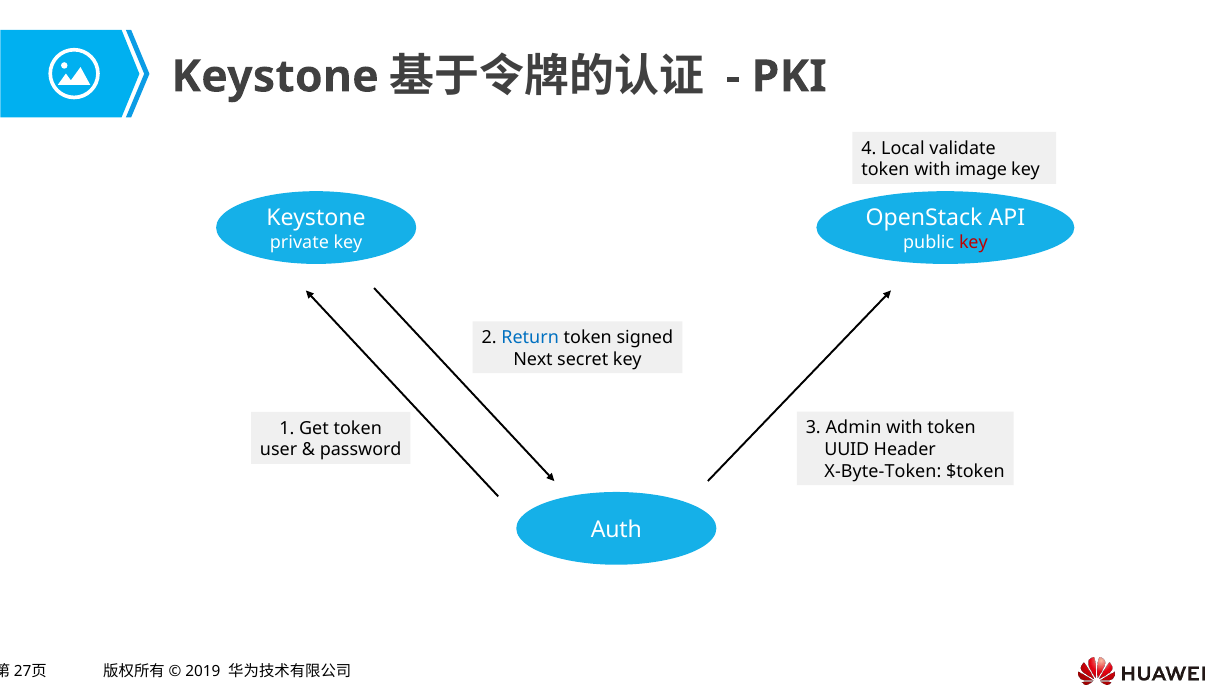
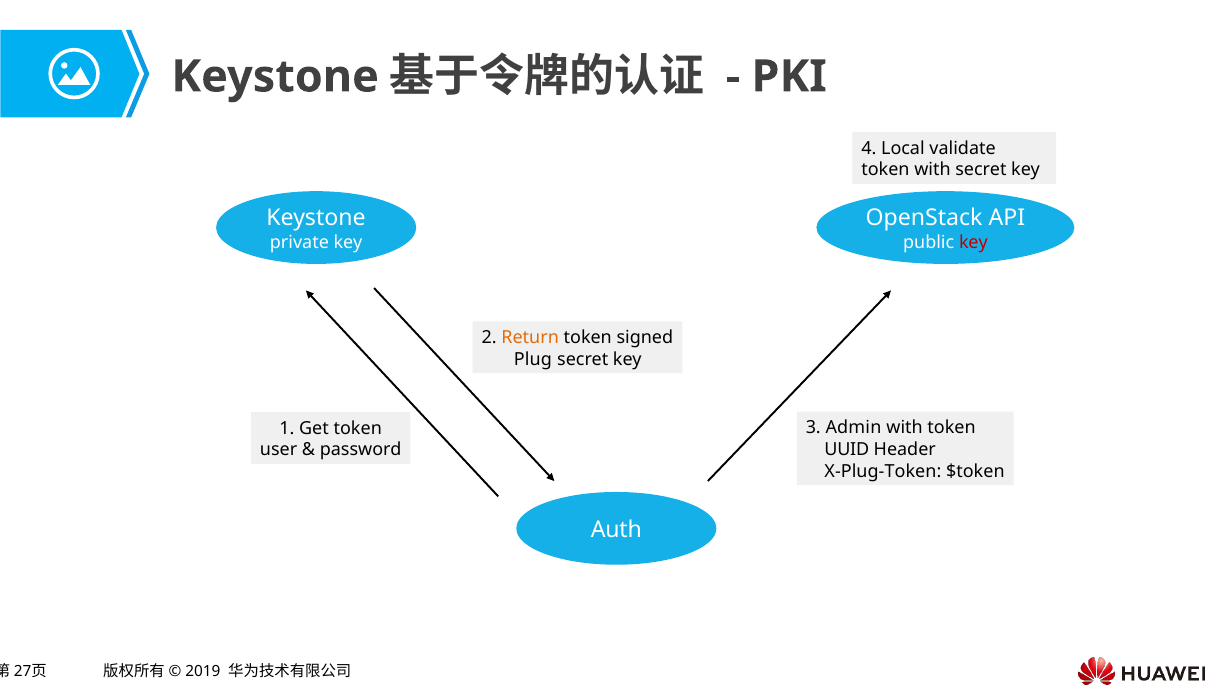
with image: image -> secret (981, 170)
Return colour: blue -> orange (530, 338)
Next: Next -> Plug (533, 359)
X-Byte-Token: X-Byte-Token -> X-Plug-Token (883, 471)
